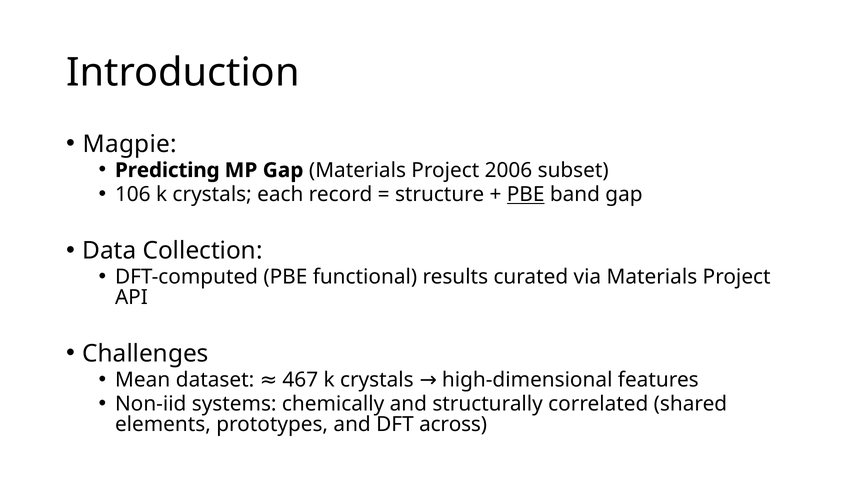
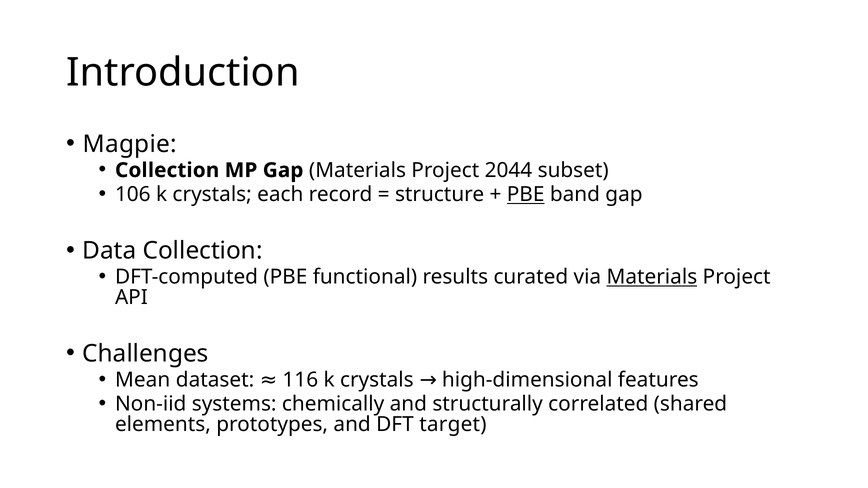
Predicting: Predicting -> Collection (167, 170)
2006: 2006 -> 2044 (508, 170)
Materials underline: none -> present (652, 277)
467: 467 -> 116 (300, 380)
across: across -> target (453, 424)
